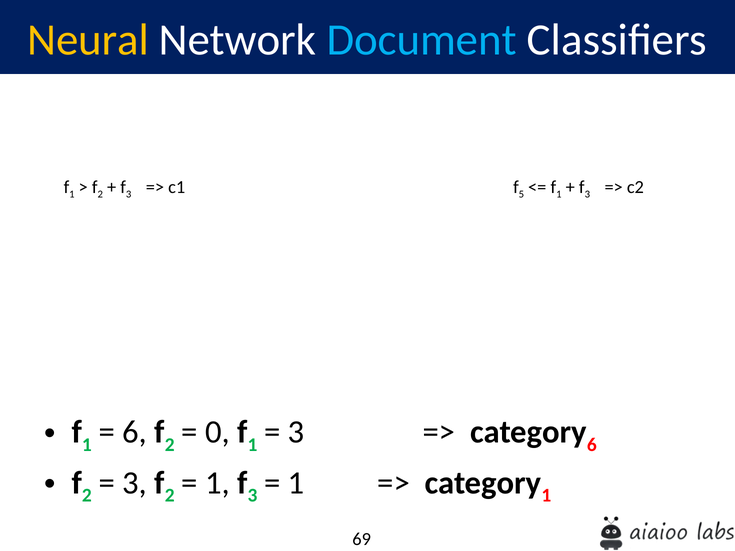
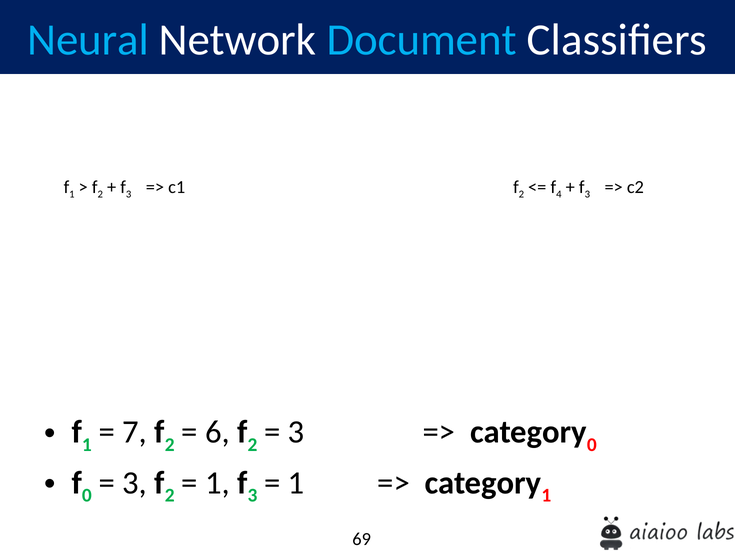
Neural colour: yellow -> light blue (88, 40)
5: 5 -> 2 (521, 195)
1: 1 -> 4 (559, 195)
6: 6 -> 7 (135, 432)
0: 0 -> 6 (217, 432)
1: 1 -> 2 (253, 445)
6: 6 -> 0 (592, 445)
2: 2 -> 0 (87, 496)
